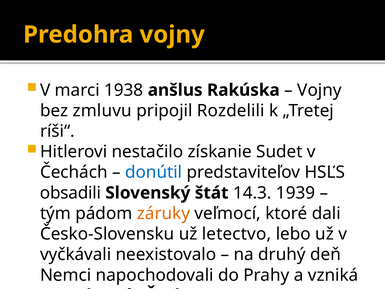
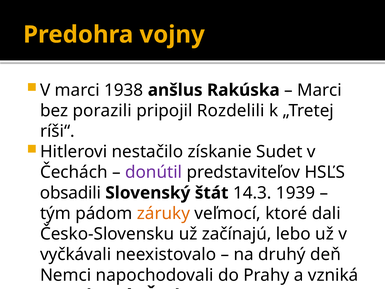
Vojny: Vojny -> Marci (319, 90)
zmluvu: zmluvu -> porazili (102, 111)
donútil colour: blue -> purple (154, 172)
letectvo: letectvo -> začínajú (237, 234)
